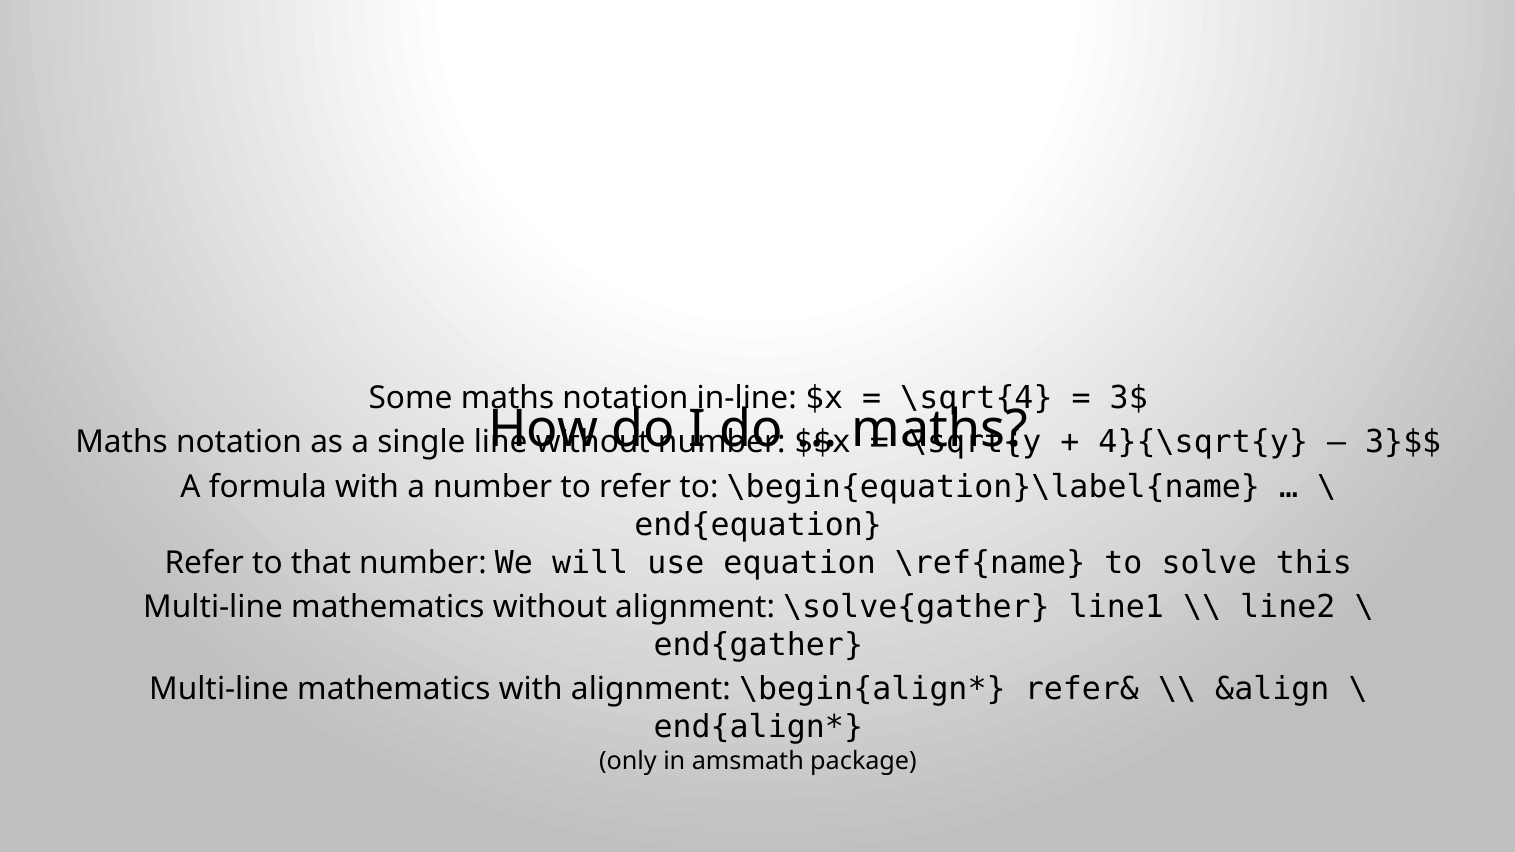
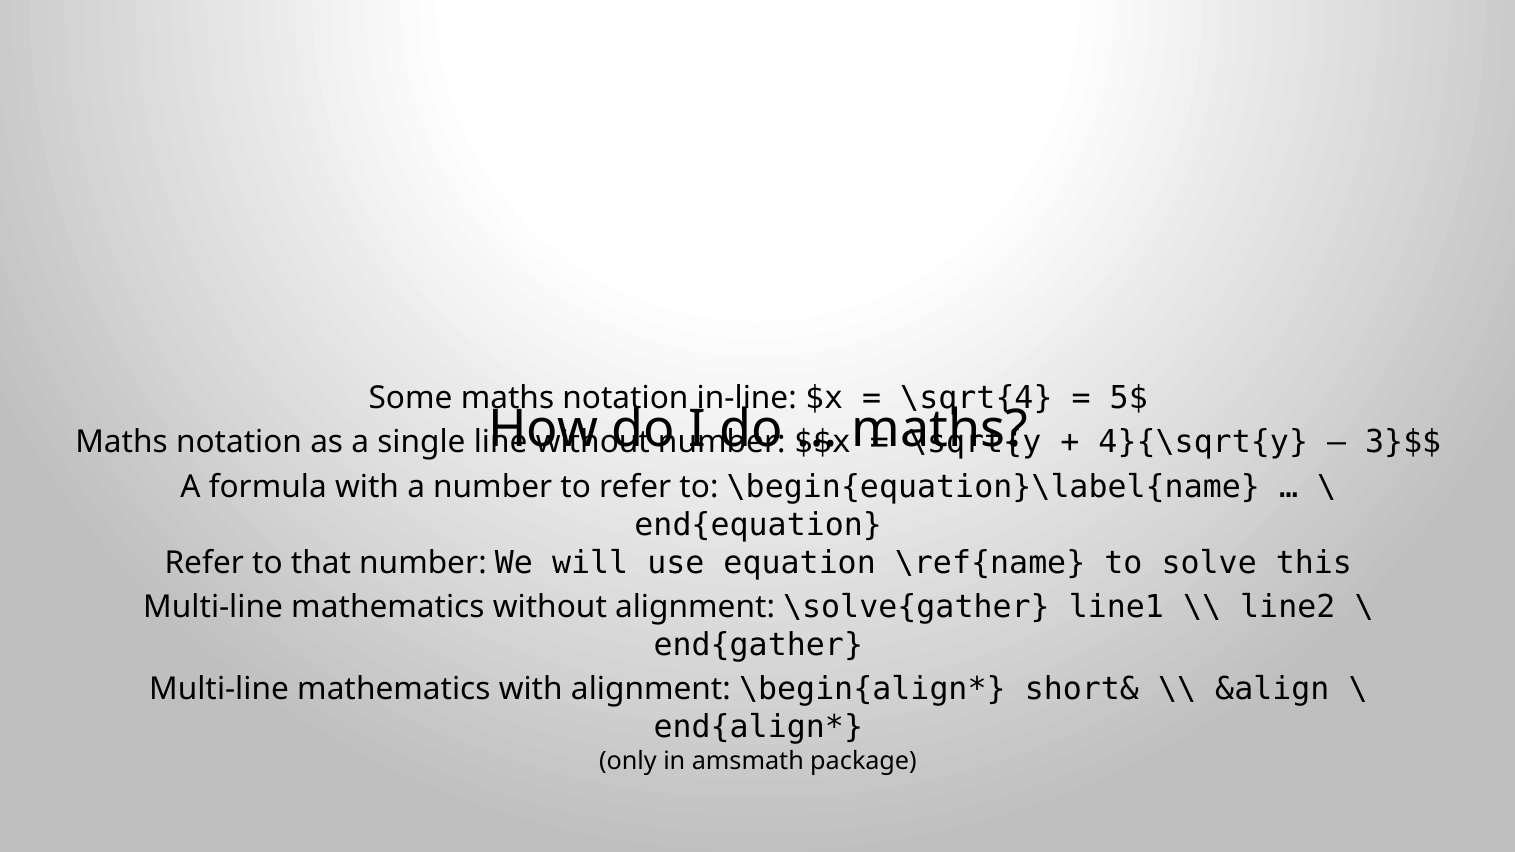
3$: 3$ -> 5$ (1129, 398)
refer&: refer& -> short& (1082, 690)
